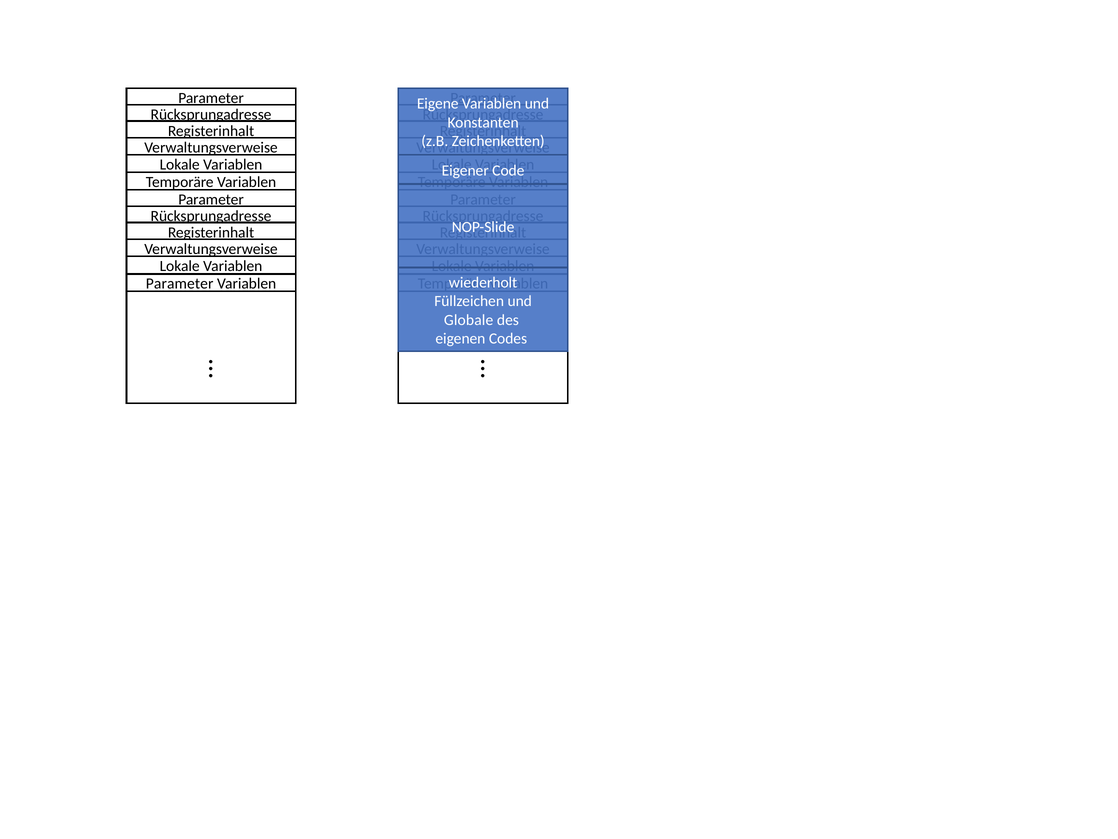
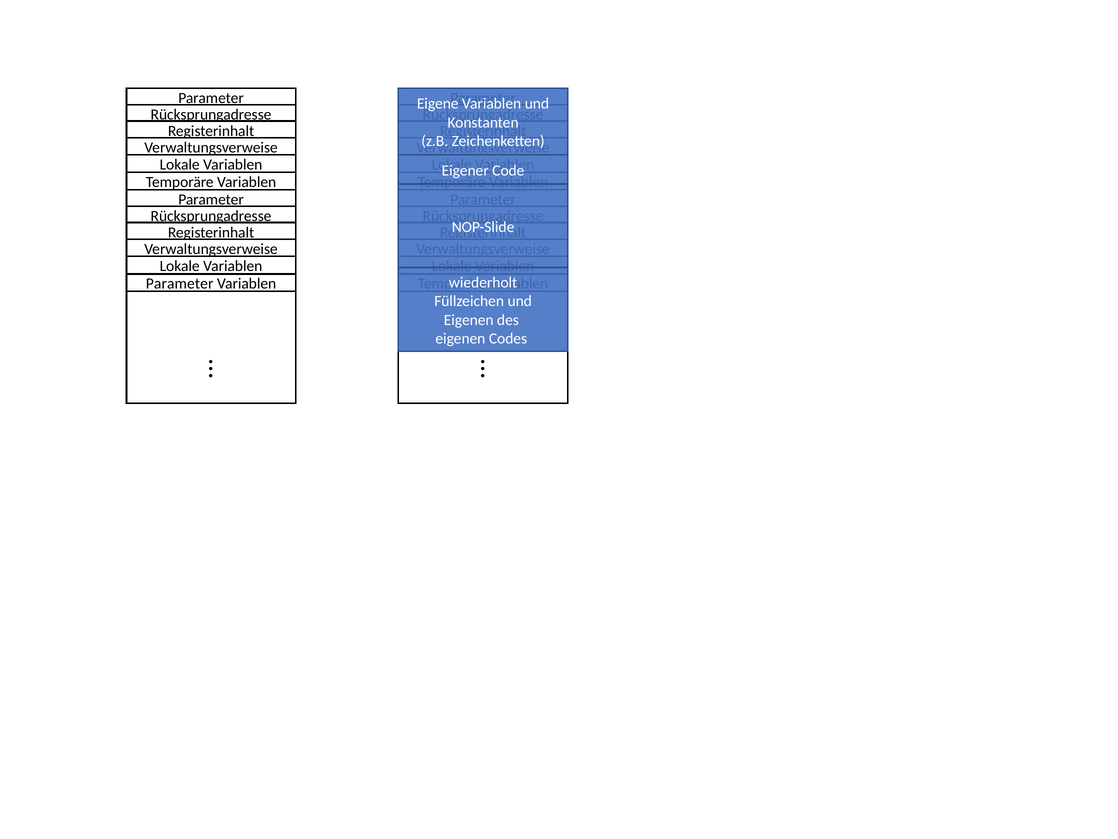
Globale: Globale -> Eigenen (469, 320)
